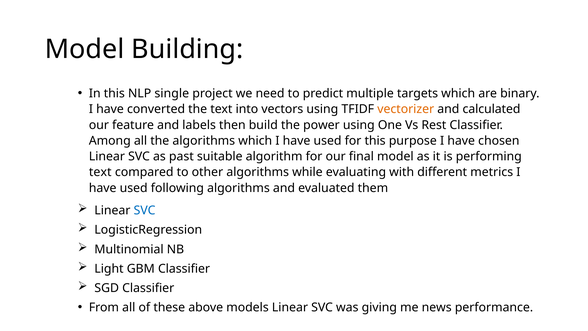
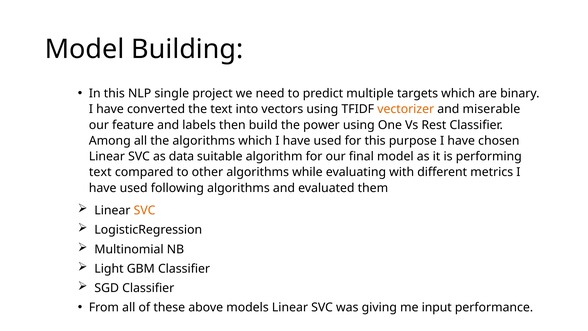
calculated: calculated -> miserable (491, 109)
past: past -> data (181, 156)
SVC colour: blue -> orange (145, 210)
news: news -> input (437, 307)
